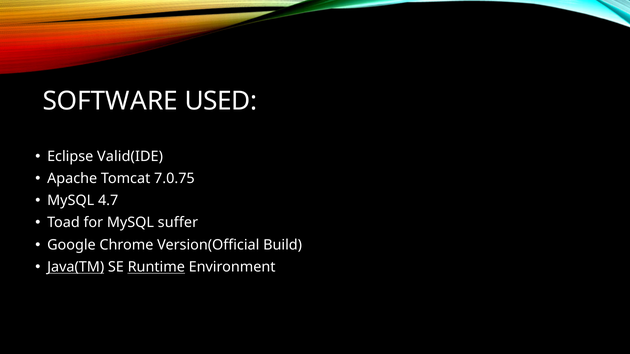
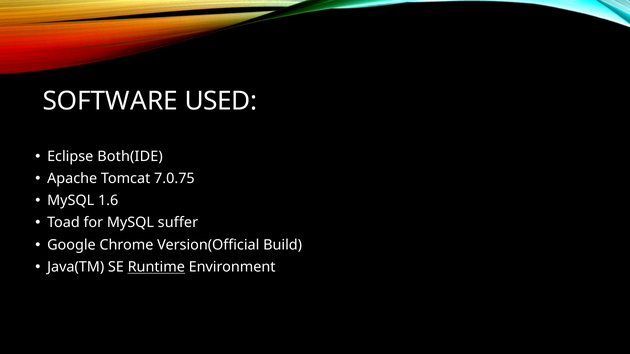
Valid(IDE: Valid(IDE -> Both(IDE (130, 156)
4.7: 4.7 -> 1.6 (108, 201)
Java(TM underline: present -> none (76, 267)
